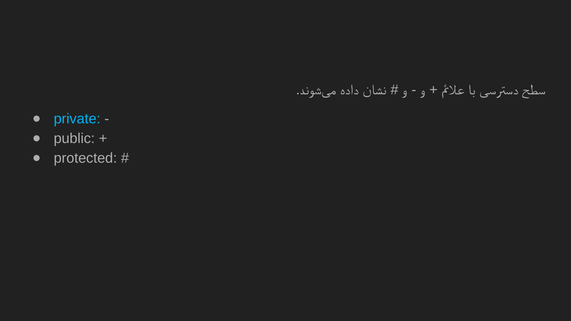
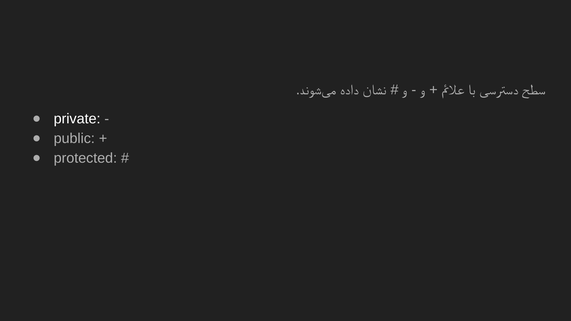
private colour: light blue -> white (77, 119)
